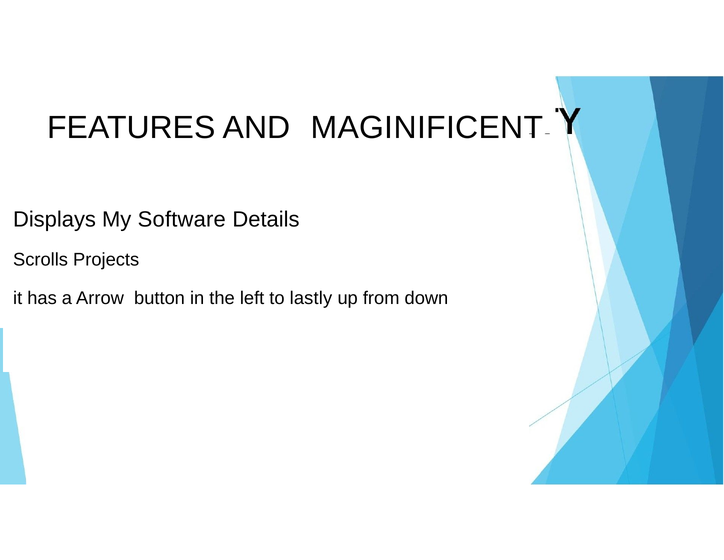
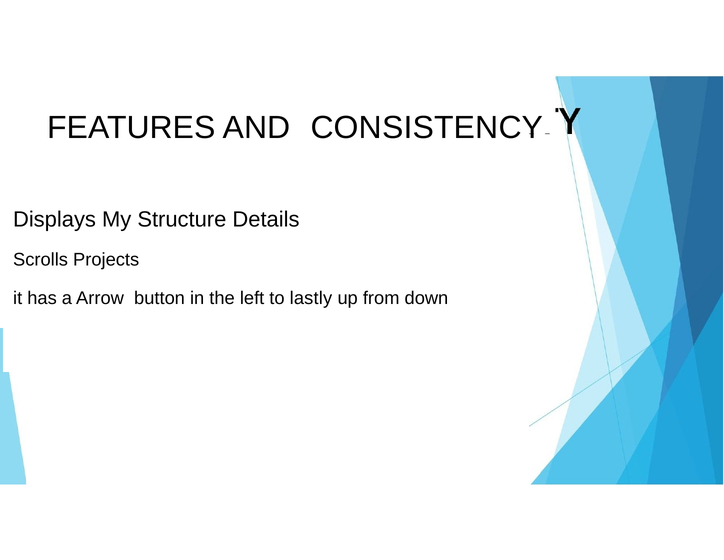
MAGINIFICENT: MAGINIFICENT -> CONSISTENCY (427, 127)
Software: Software -> Structure (182, 219)
